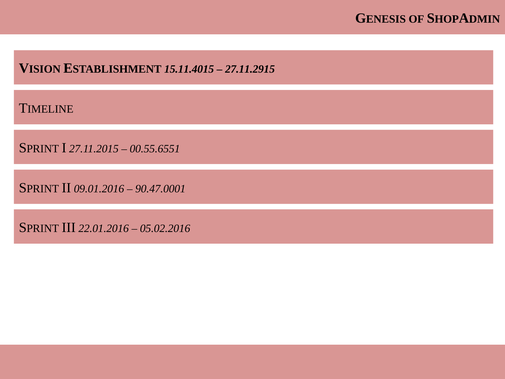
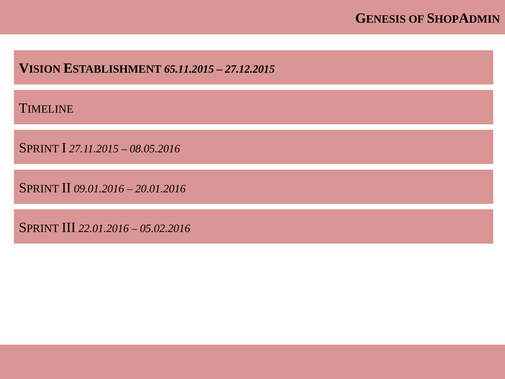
15.11.4015: 15.11.4015 -> 65.11.2015 (189, 69)
27.11.2915: 27.11.2915 -> 27.12.2015 (250, 69)
00.55.6551: 00.55.6551 -> 08.05.2016 (155, 149)
90.47.0001: 90.47.0001 -> 20.01.2016 (160, 189)
